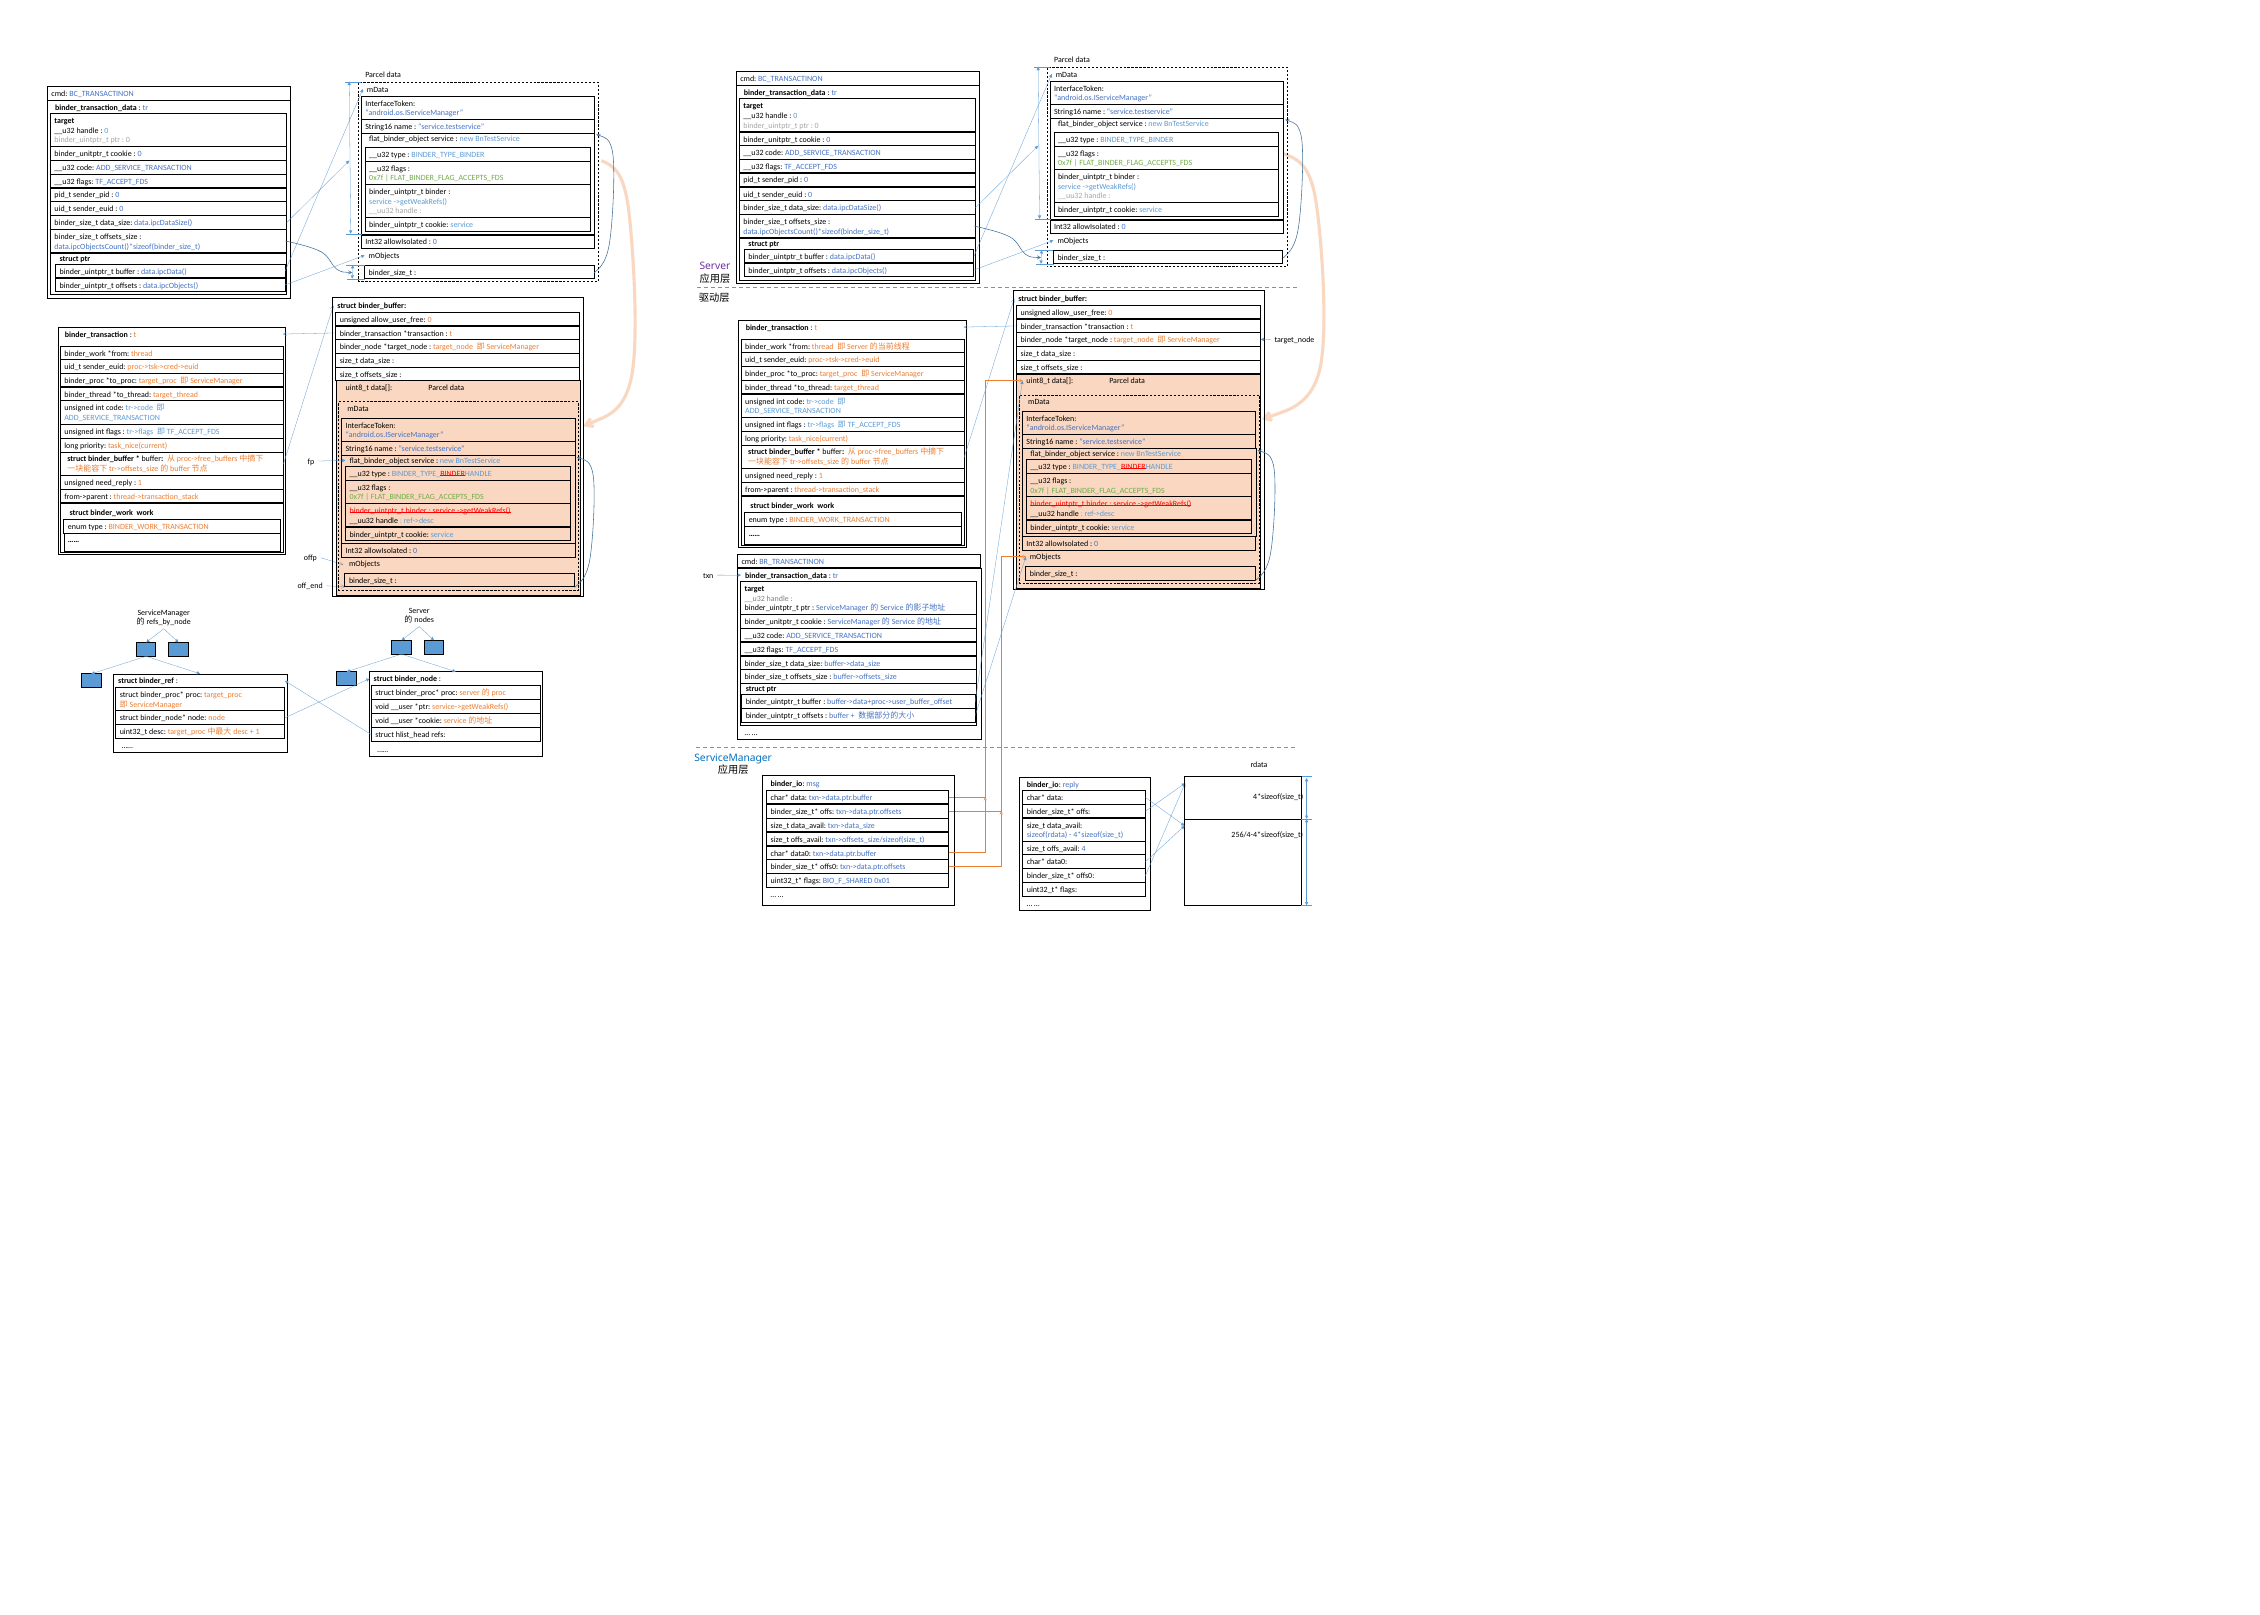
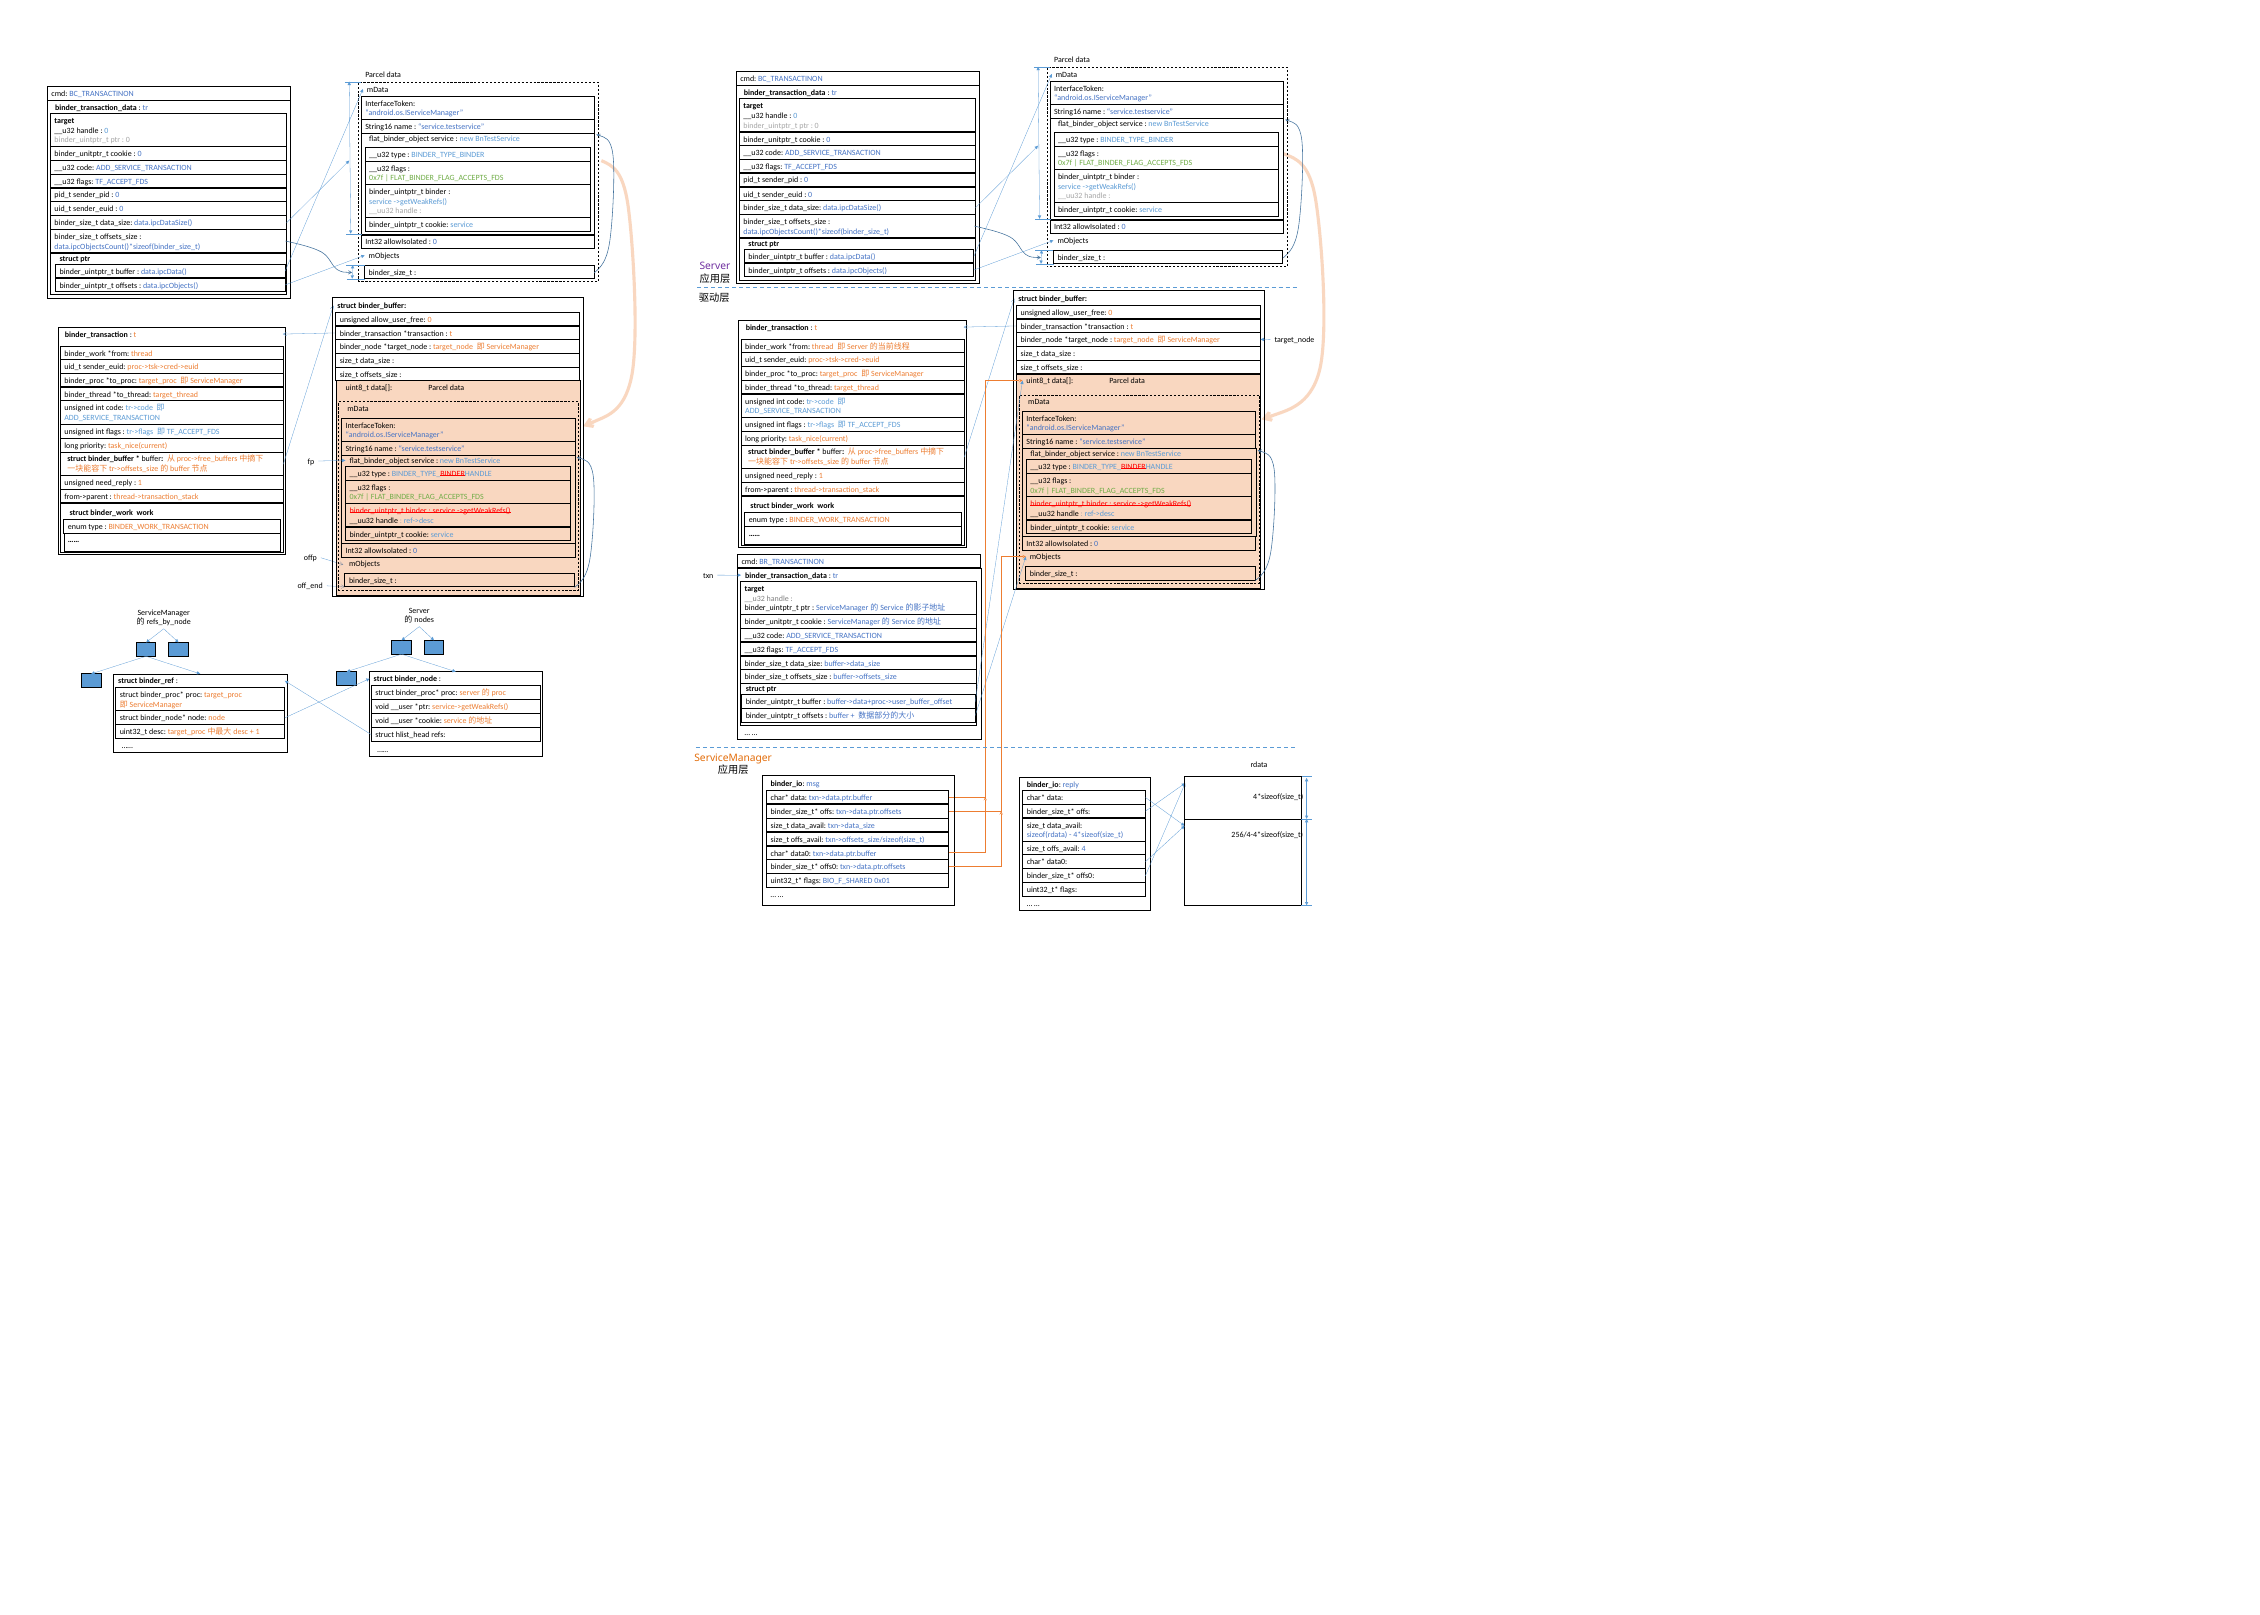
ServiceManager colour: blue -> orange (733, 758)
